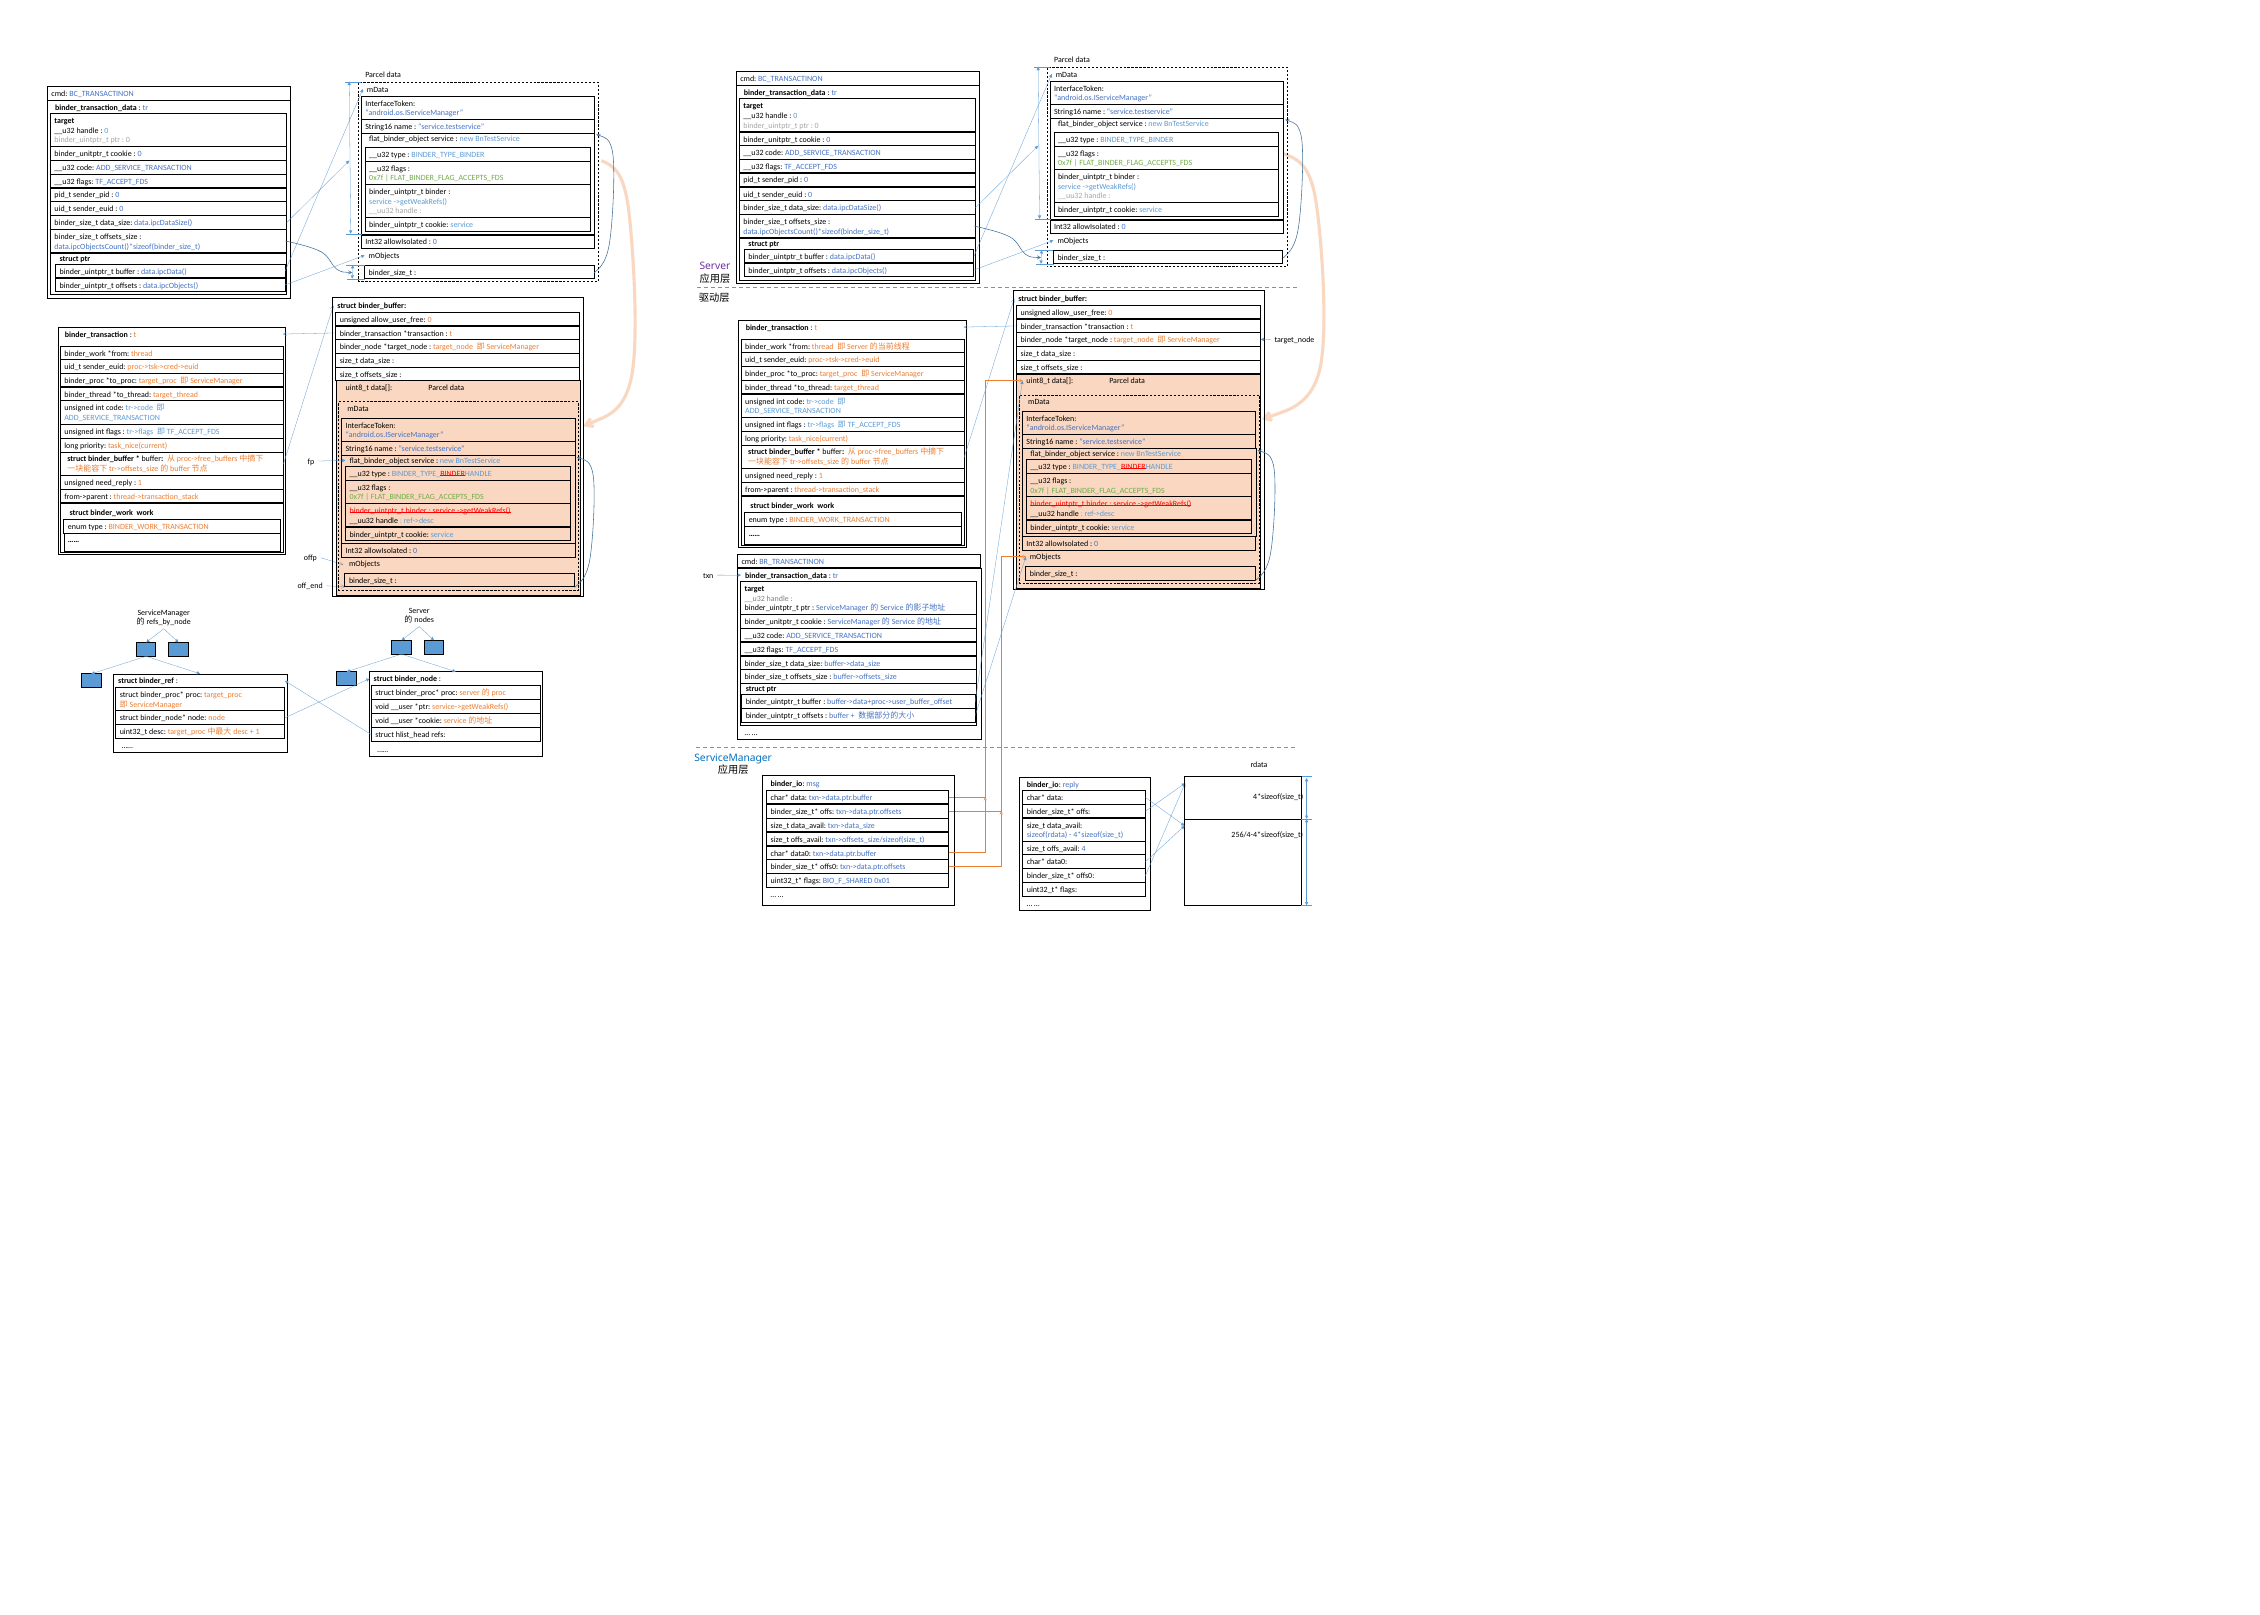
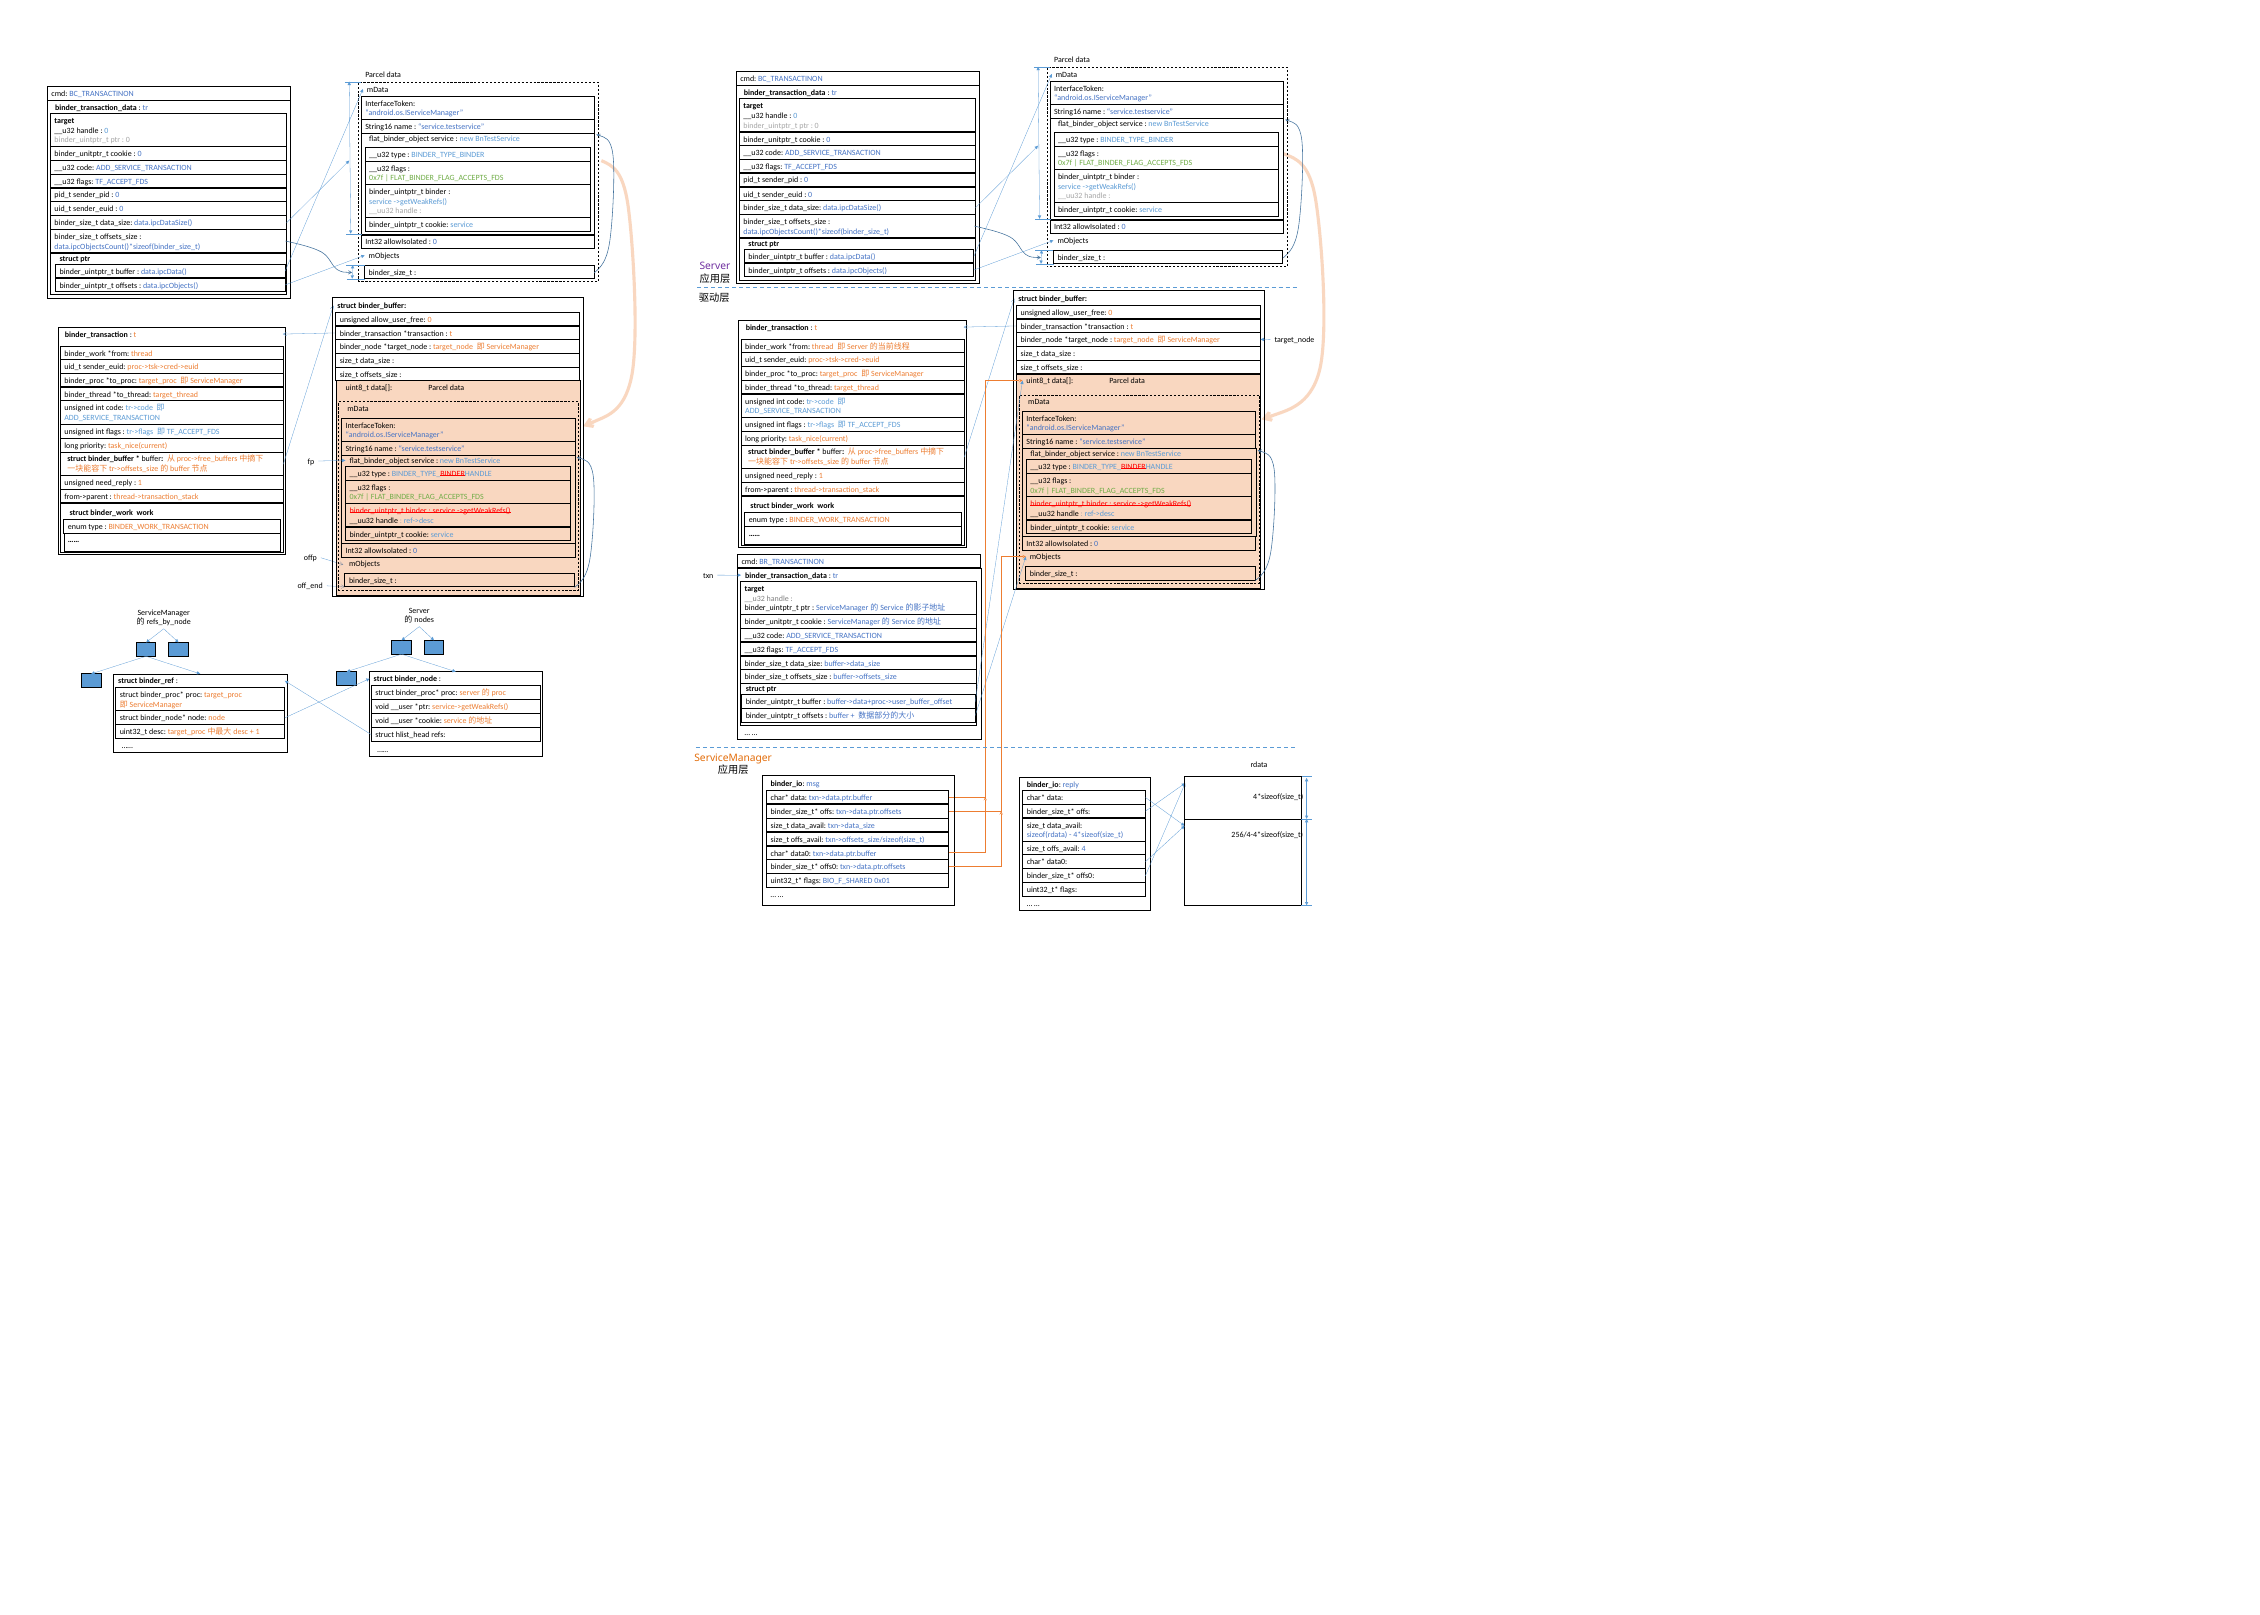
ServiceManager colour: blue -> orange (733, 758)
